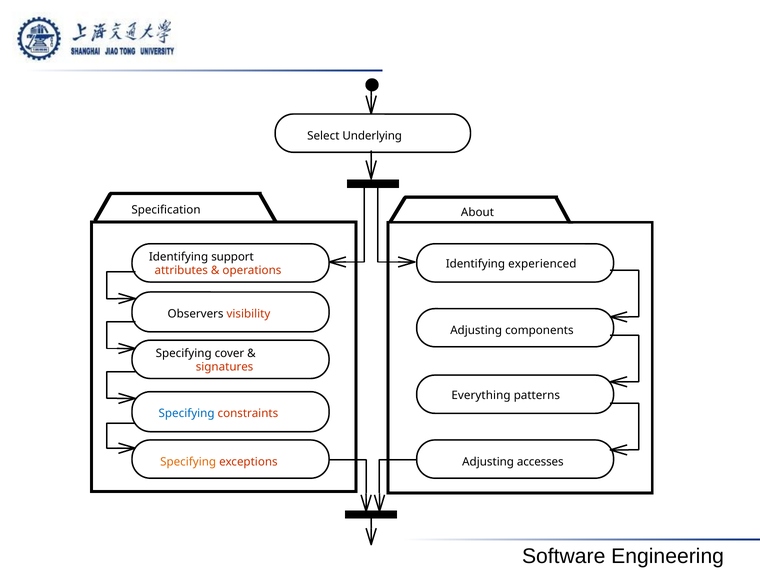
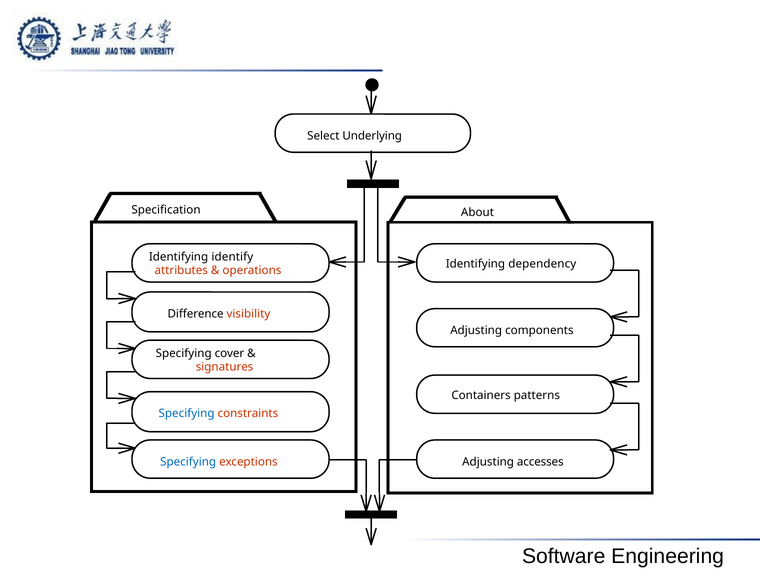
support: support -> identify (232, 257)
experienced: experienced -> dependency (542, 264)
Observers: Observers -> Difference (196, 314)
Everything: Everything -> Containers (481, 395)
Specifying colour: orange -> blue (188, 462)
